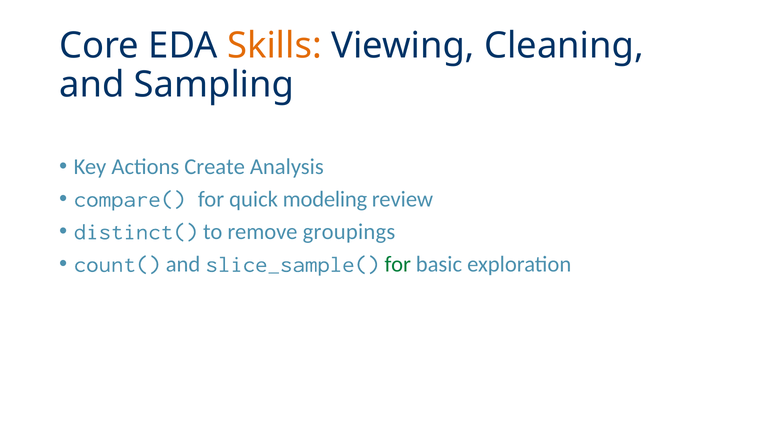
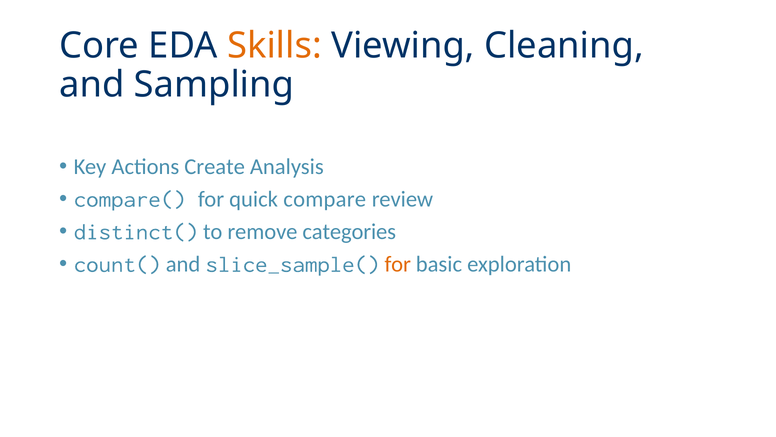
modeling: modeling -> compare (325, 199)
groupings: groupings -> categories (349, 232)
for colour: green -> orange (398, 264)
